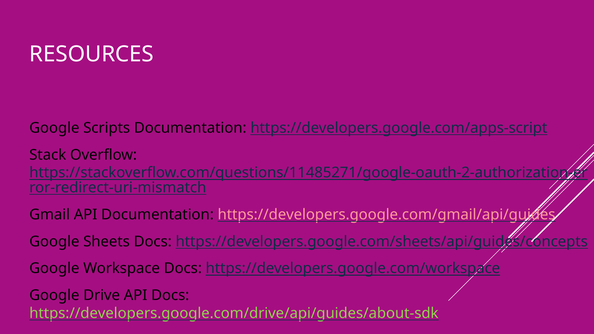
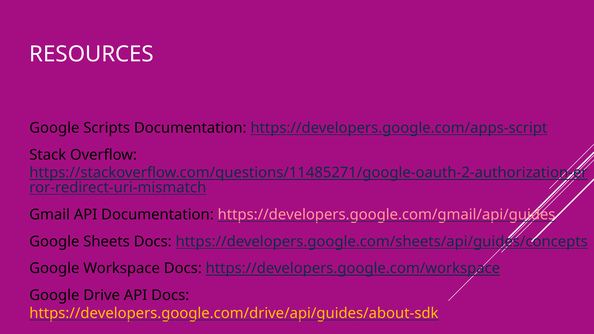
https://developers.google.com/drive/api/guides/about-sdk colour: light green -> yellow (234, 313)
